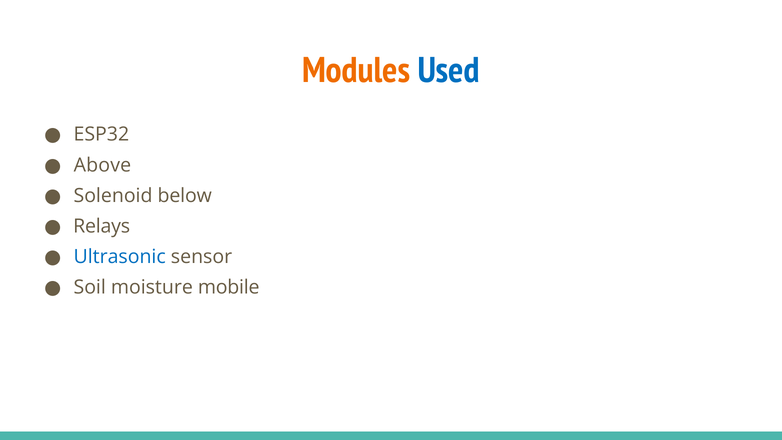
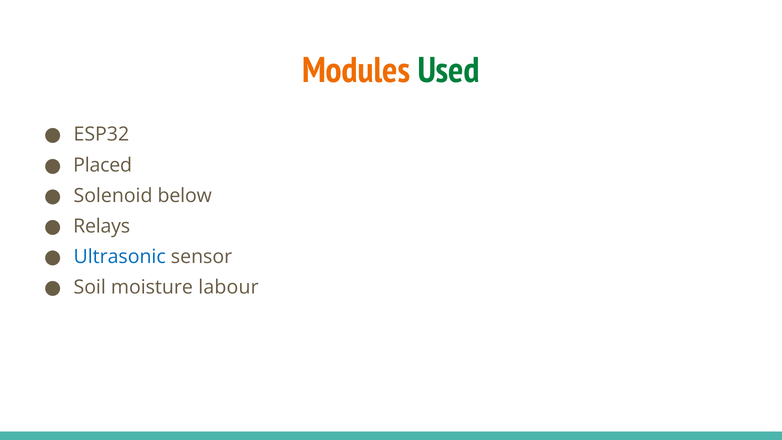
Used colour: blue -> green (449, 71)
Above: Above -> Placed (103, 165)
mobile: mobile -> labour (228, 287)
